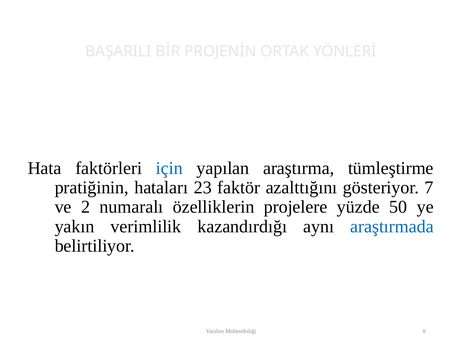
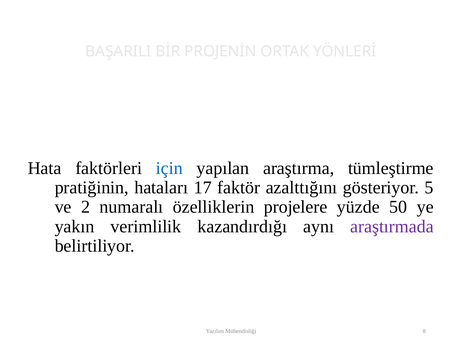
23: 23 -> 17 (203, 187)
7: 7 -> 5 (429, 187)
araştırmada colour: blue -> purple (392, 226)
